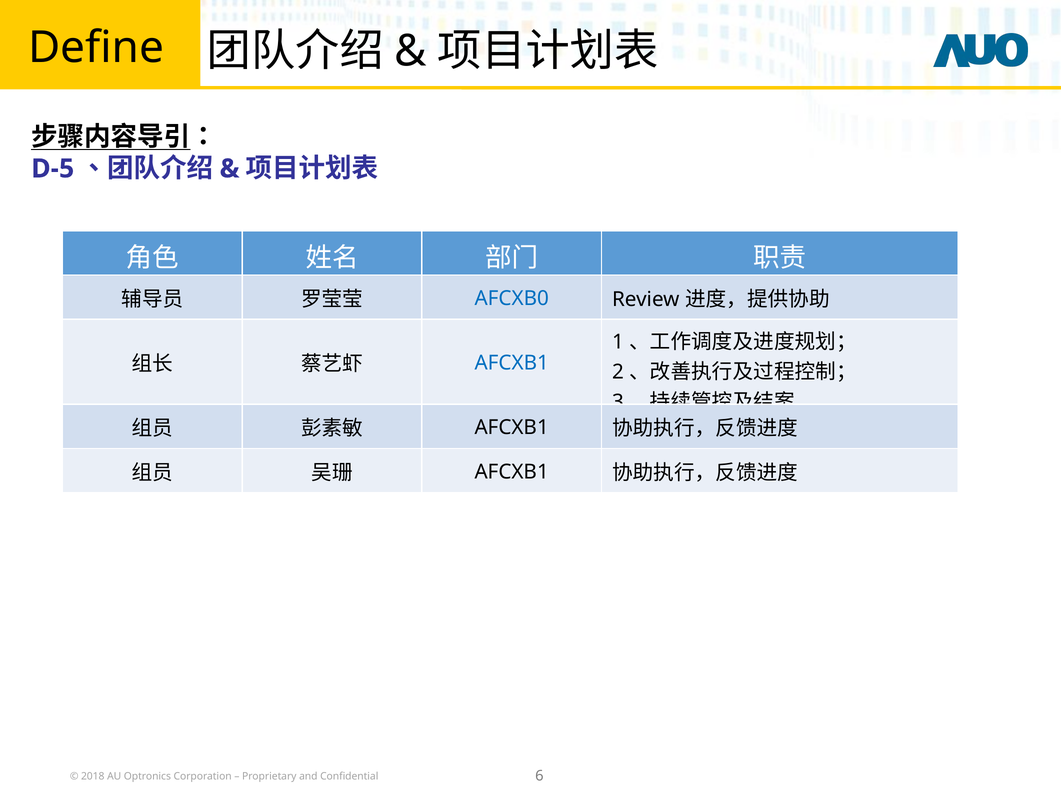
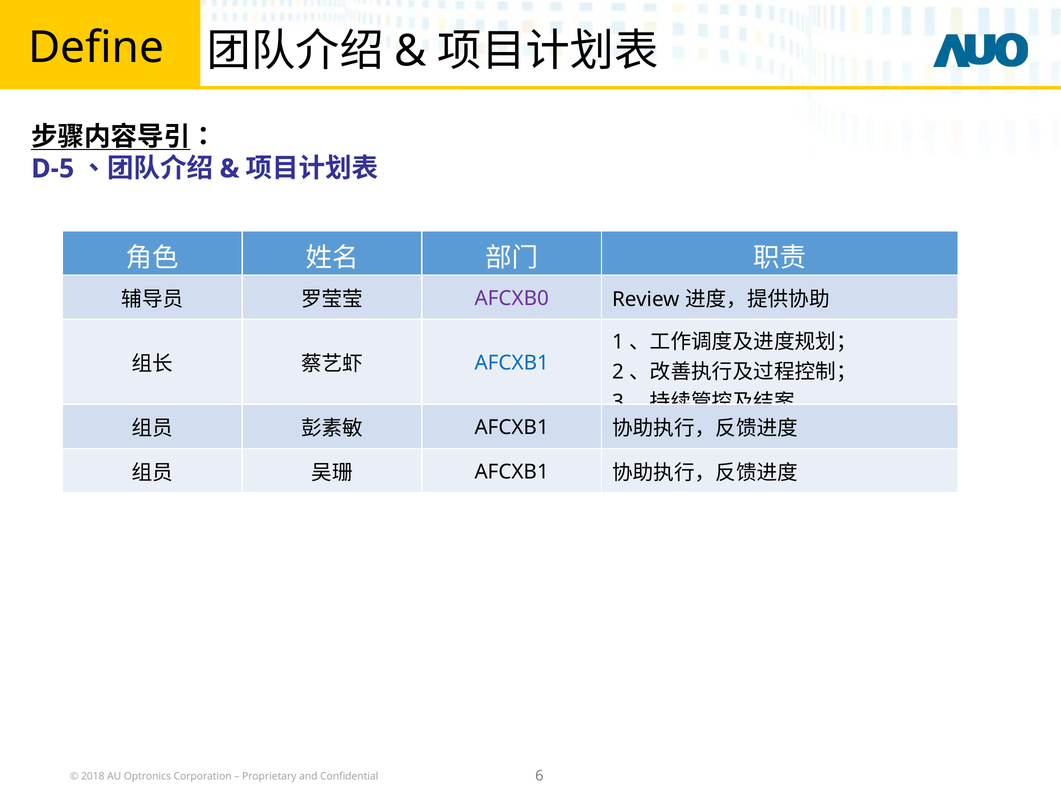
AFCXB0 colour: blue -> purple (512, 298)
